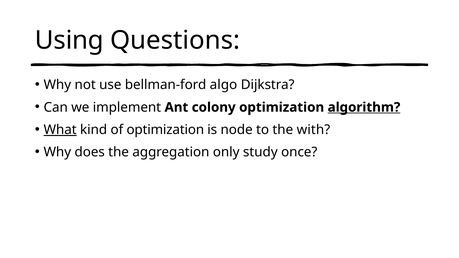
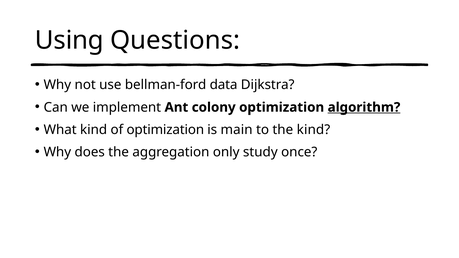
algo: algo -> data (224, 85)
What underline: present -> none (60, 130)
node: node -> main (237, 130)
the with: with -> kind (313, 130)
